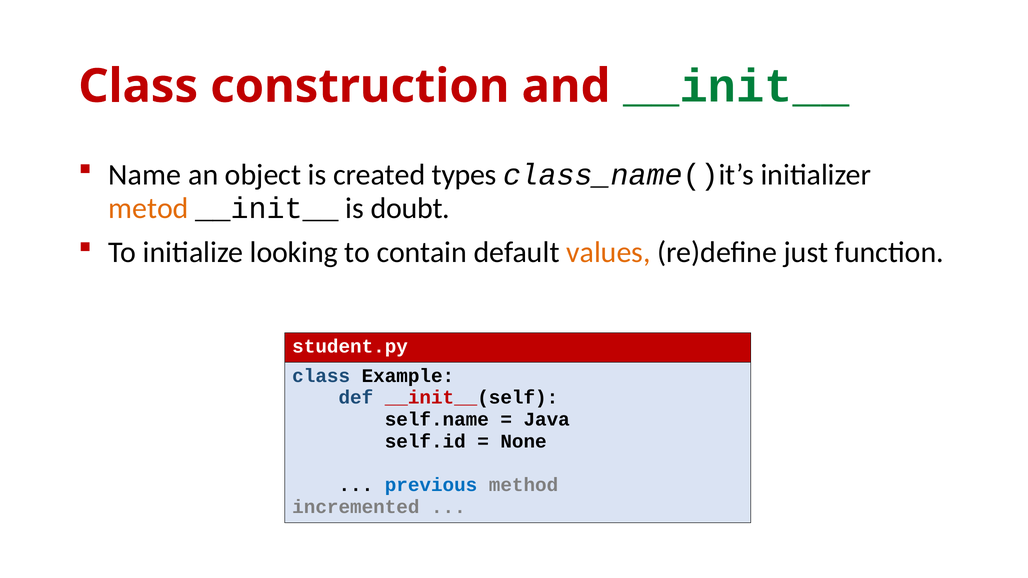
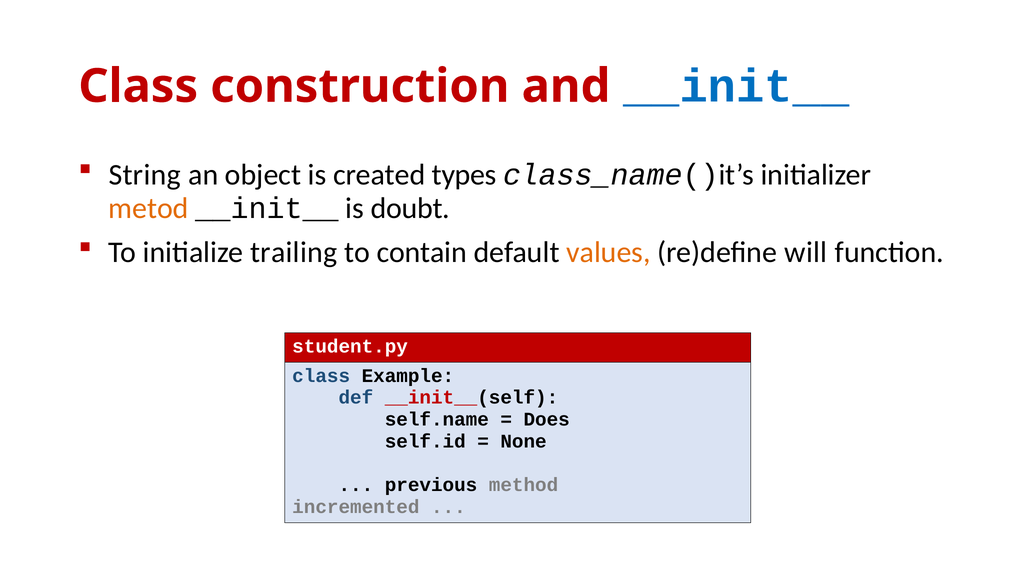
__init__ colour: green -> blue (736, 86)
Name: Name -> String (145, 175)
looking: looking -> trailing (294, 252)
just: just -> will (806, 252)
Java: Java -> Does (547, 420)
previous colour: blue -> black (431, 485)
